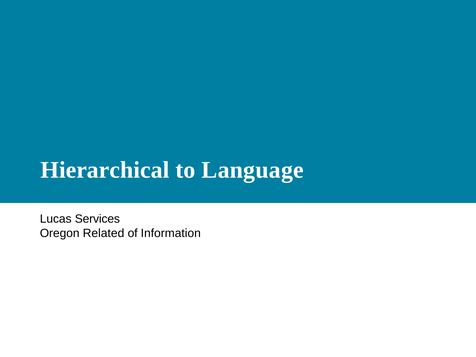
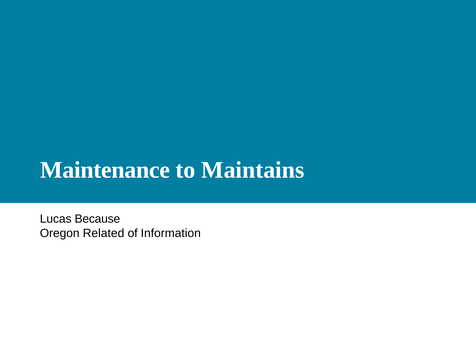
Hierarchical: Hierarchical -> Maintenance (105, 170)
Language: Language -> Maintains (253, 170)
Services: Services -> Because (97, 219)
